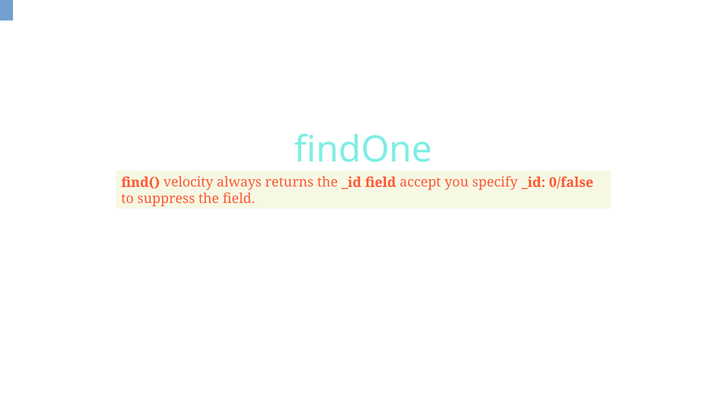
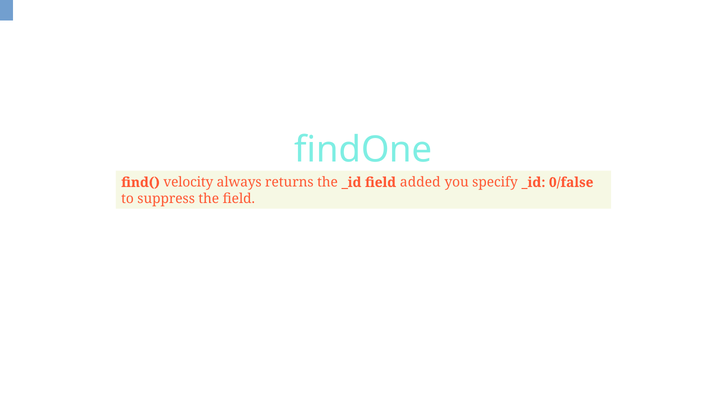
accept: accept -> added (420, 182)
